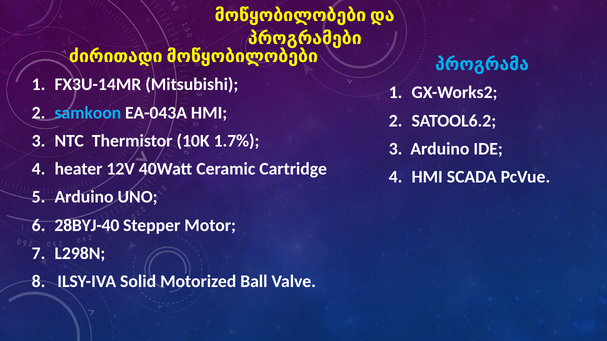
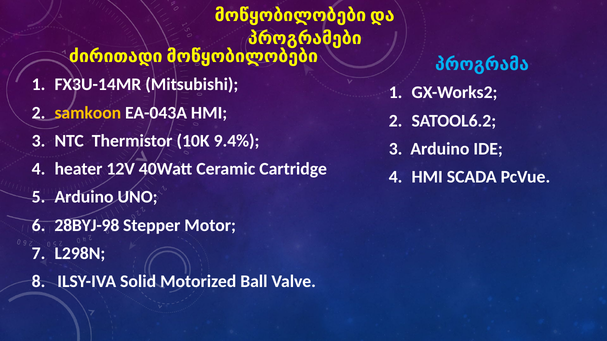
samkoon colour: light blue -> yellow (88, 113)
1.7%: 1.7% -> 9.4% (237, 141)
28BYJ-40: 28BYJ-40 -> 28BYJ-98 (87, 226)
